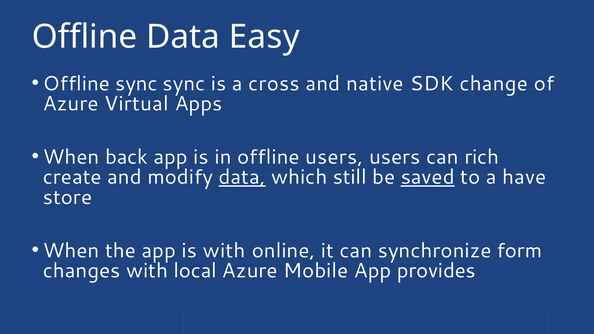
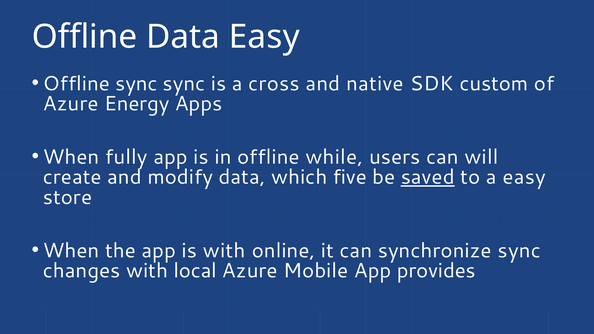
change: change -> custom (494, 84)
Virtual: Virtual -> Energy (137, 104)
back: back -> fully (126, 157)
offline users: users -> while (334, 157)
rich: rich -> will (482, 157)
data underline: present -> none (242, 177)
still: still -> five (350, 177)
a have: have -> easy (524, 177)
synchronize form: form -> sync (519, 251)
